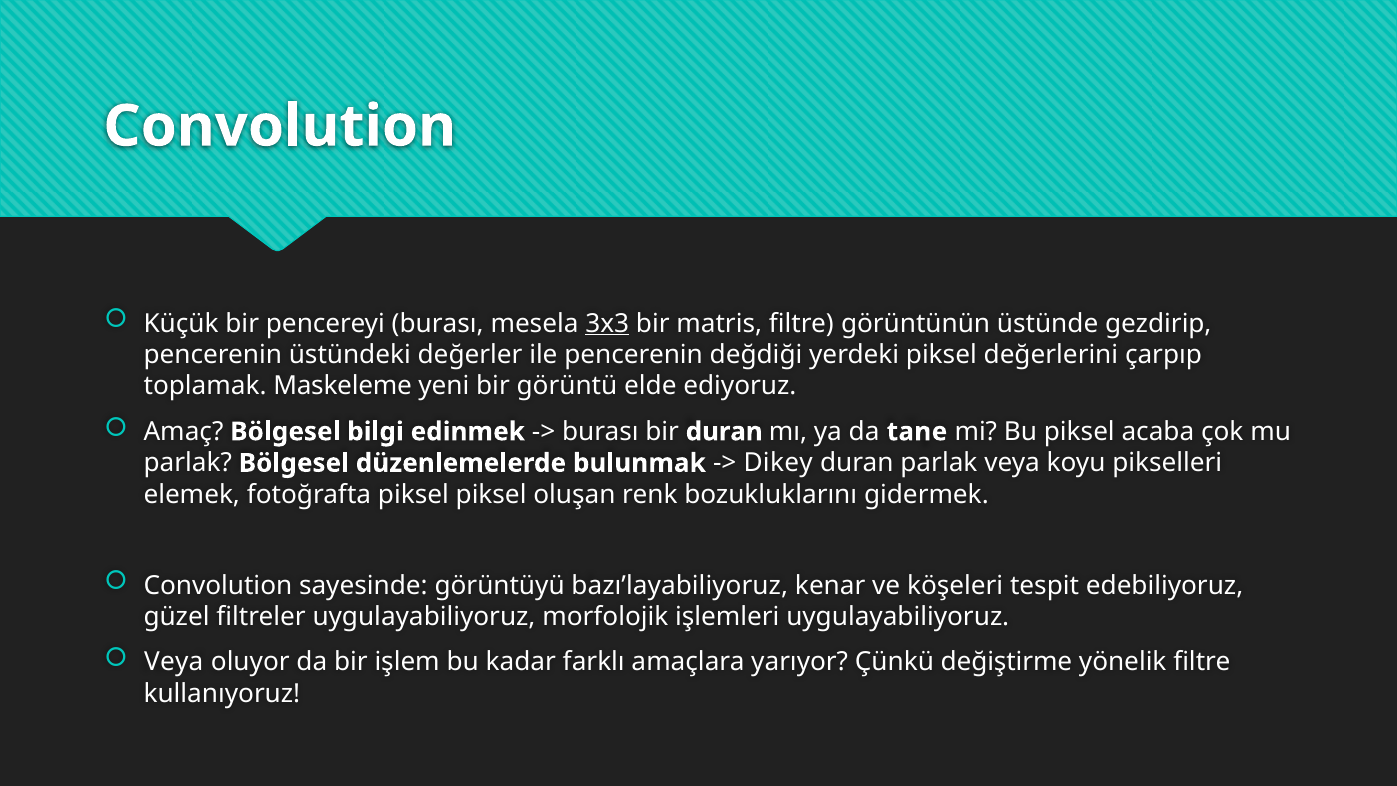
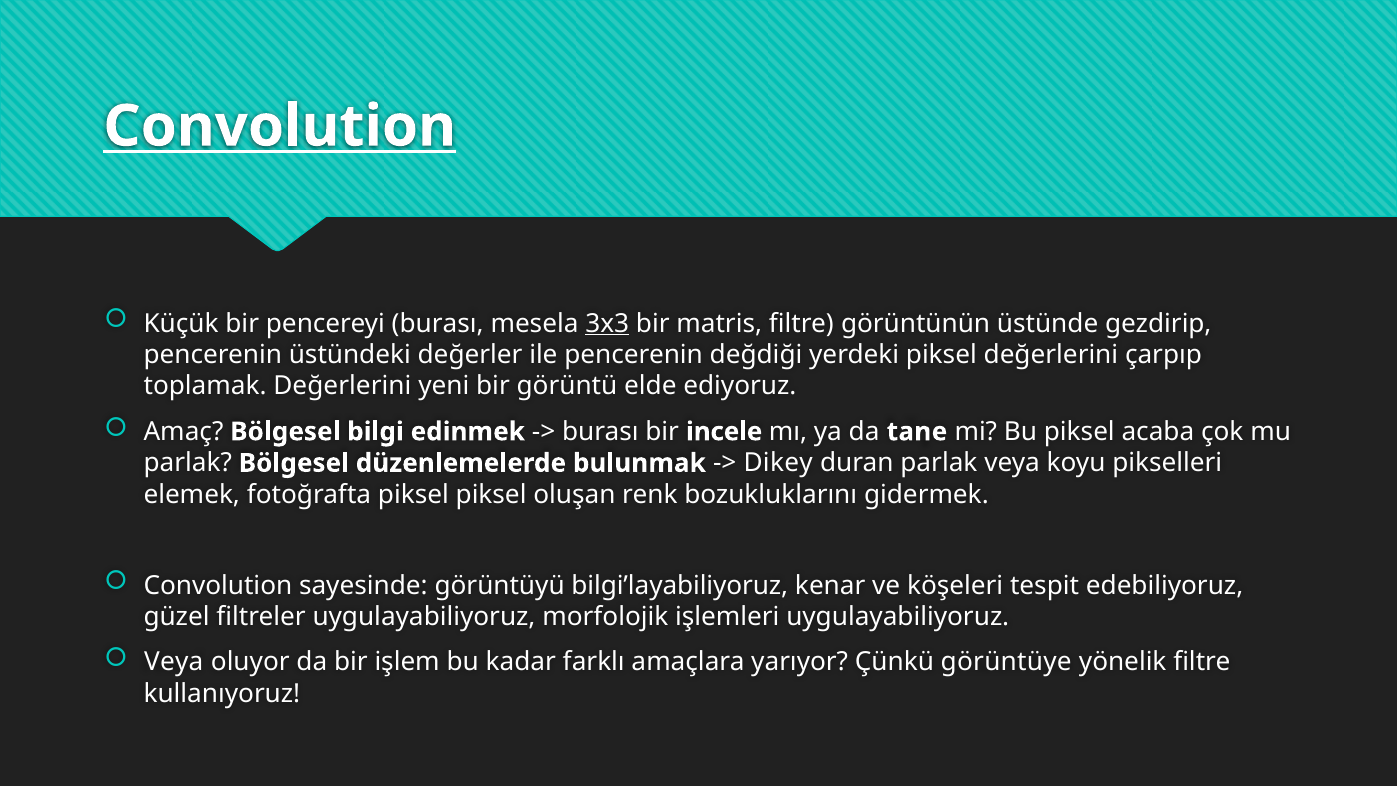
Convolution underline: none -> present (280, 126)
toplamak Maskeleme: Maskeleme -> Değerlerini (342, 386)
bir duran: duran -> incele (724, 432)
bazı’layabiliyoruz: bazı’layabiliyoruz -> bilgi’layabiliyoruz (680, 585)
değiştirme: değiştirme -> görüntüye (1006, 662)
